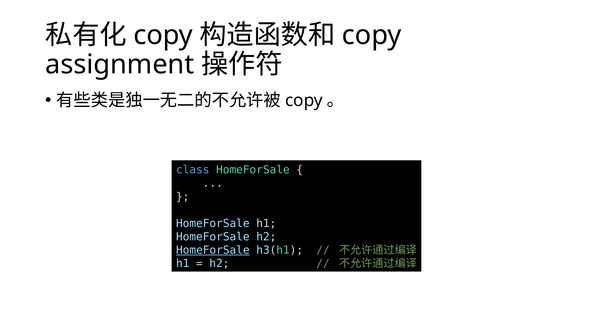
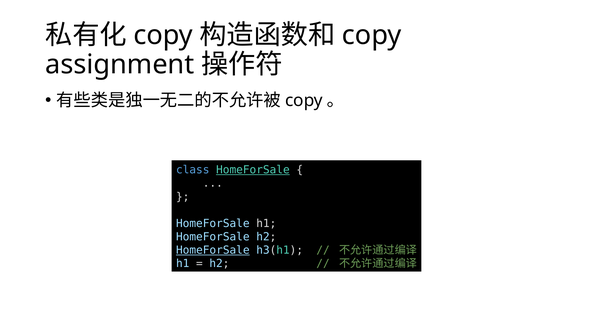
HomeForSale underline: none -> present (253, 170)
